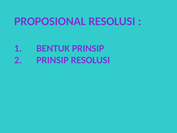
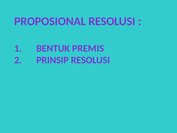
BENTUK PRINSIP: PRINSIP -> PREMIS (88, 48)
